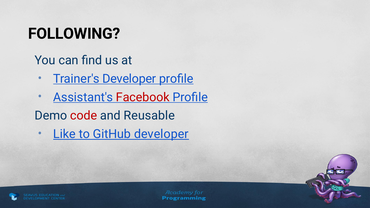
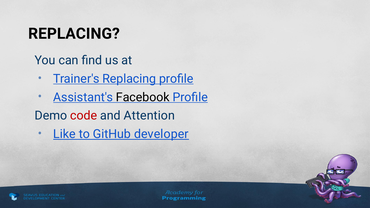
FOLLOWING: FOLLOWING -> REPLACING (74, 34)
Trainer's Developer: Developer -> Replacing (129, 79)
Facebook colour: red -> black (143, 97)
Reusable: Reusable -> Attention (149, 116)
